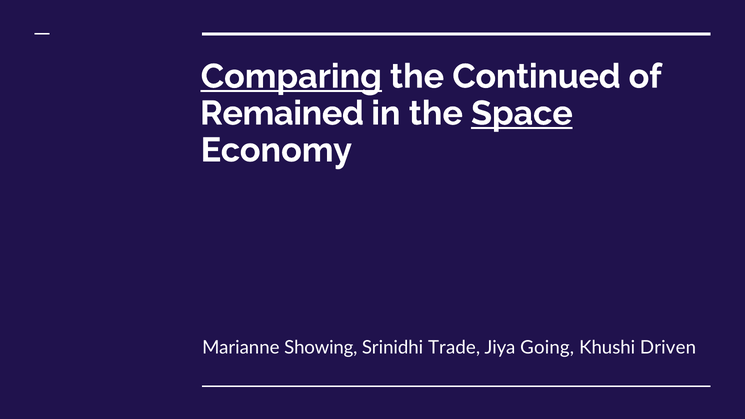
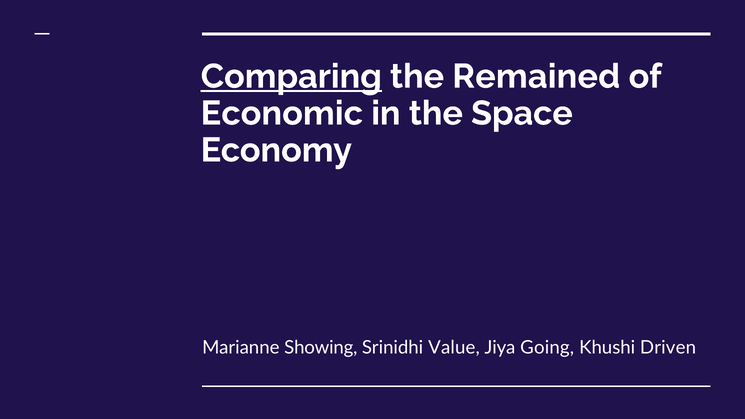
Continued: Continued -> Remained (536, 76)
Remained: Remained -> Economic (282, 113)
Space underline: present -> none (522, 113)
Trade: Trade -> Value (454, 347)
